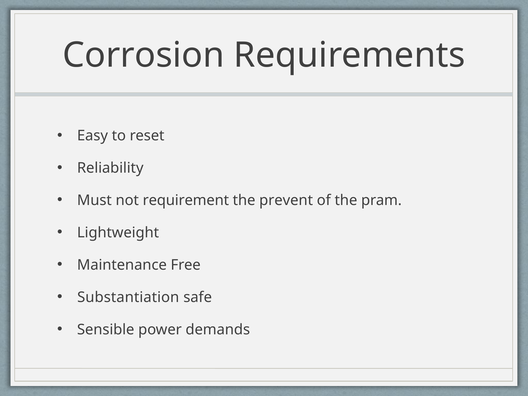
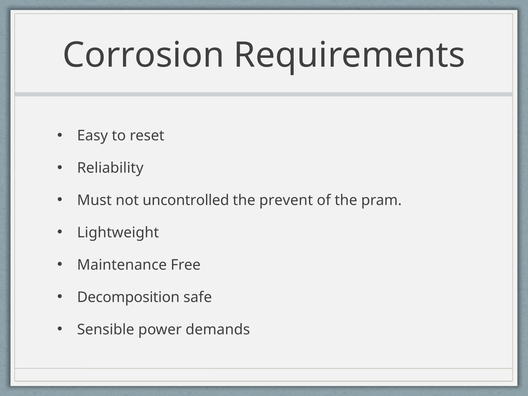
requirement: requirement -> uncontrolled (186, 200)
Substantiation: Substantiation -> Decomposition (128, 297)
